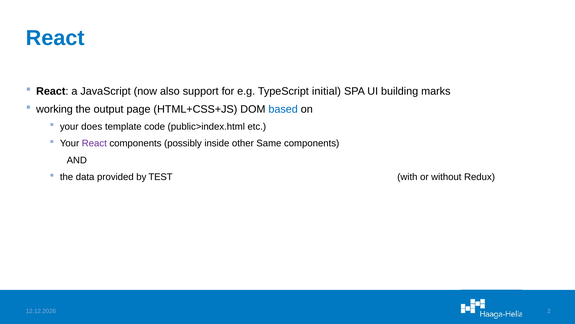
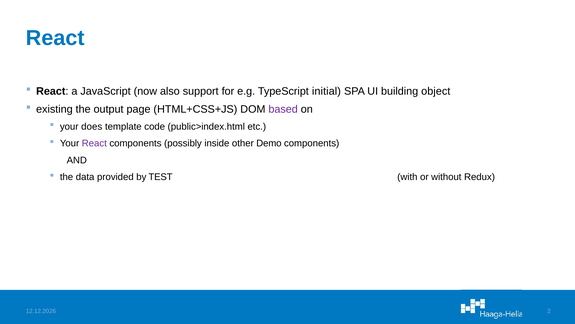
marks: marks -> object (436, 91)
working: working -> existing (54, 109)
based colour: blue -> purple (283, 109)
Same: Same -> Demo (269, 143)
